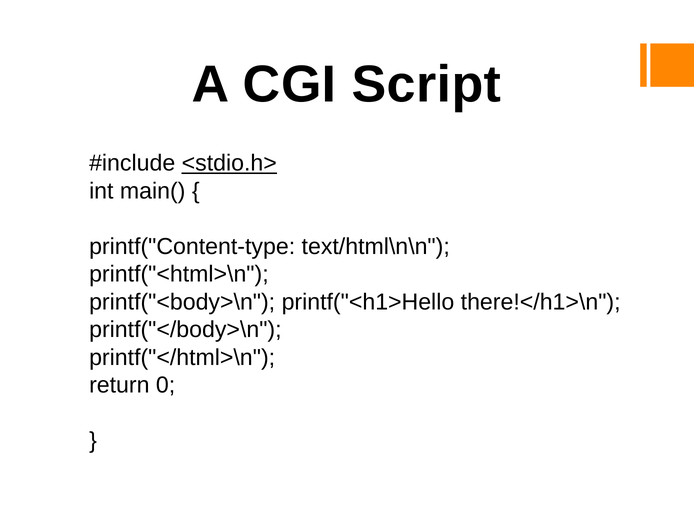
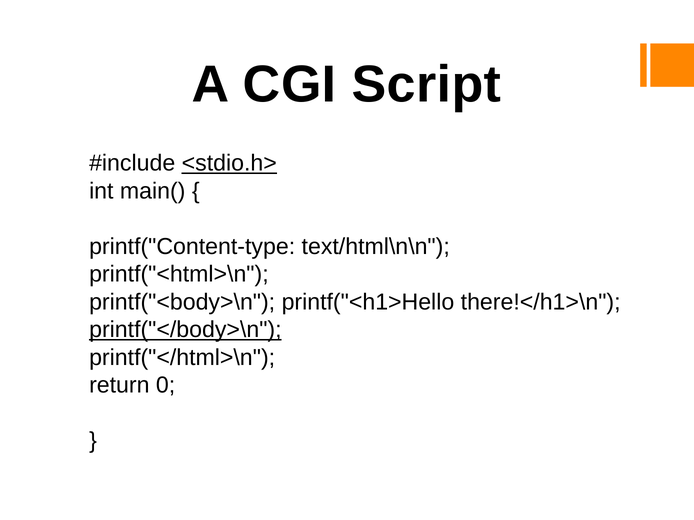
printf("</body>\n underline: none -> present (185, 330)
